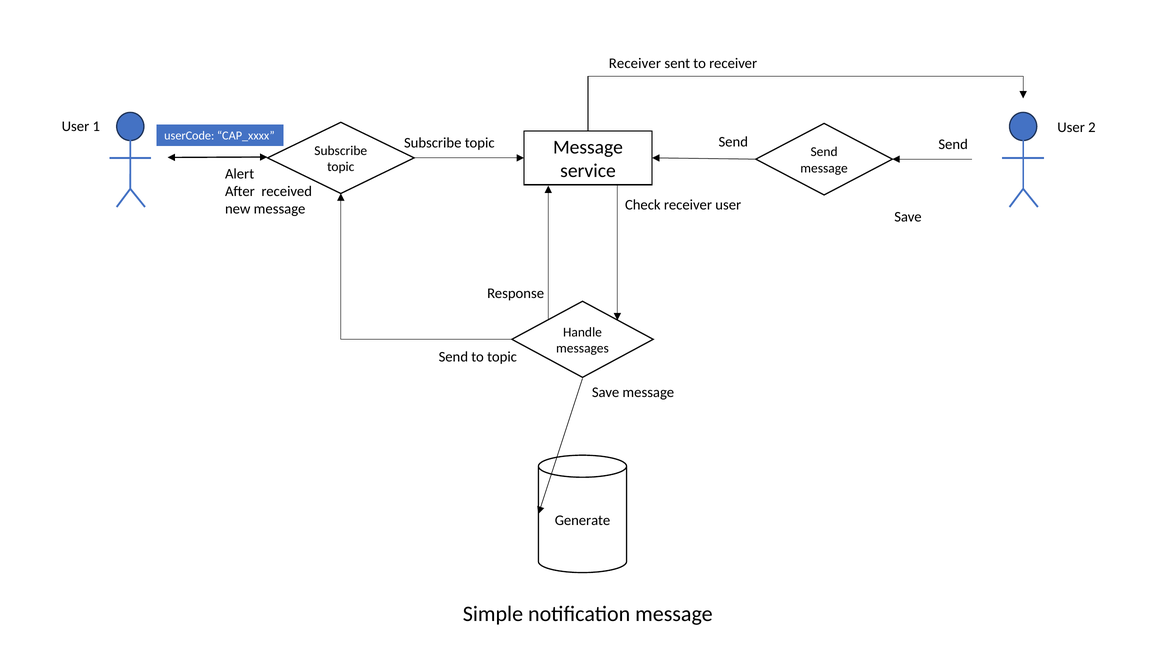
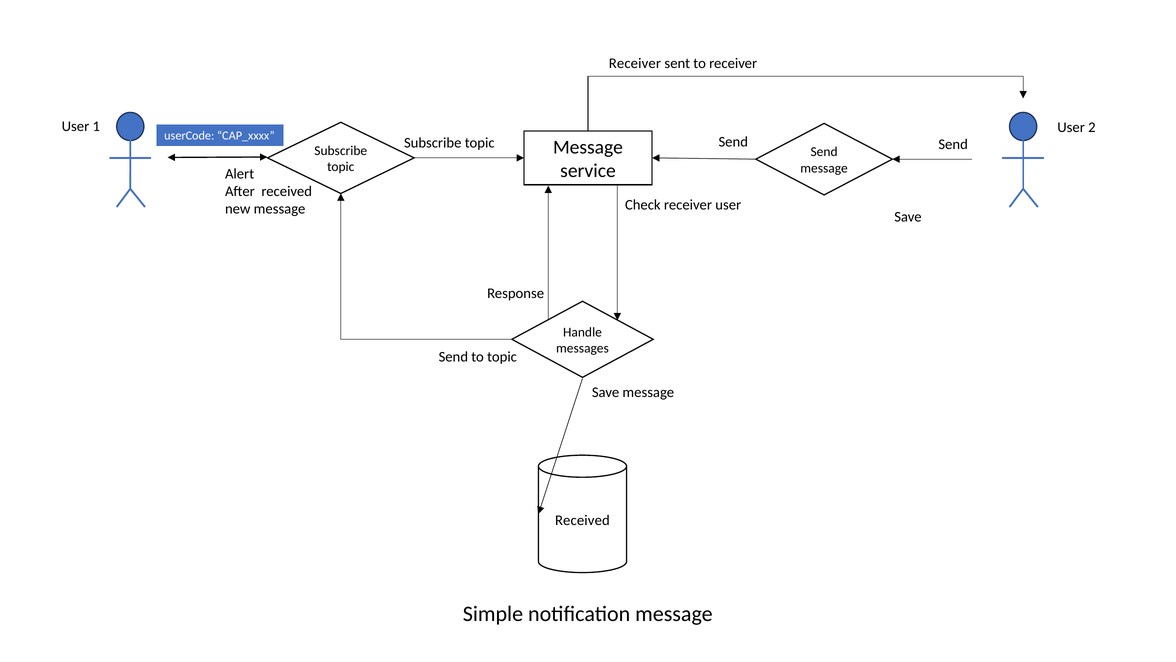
Generate: Generate -> Received (582, 520)
